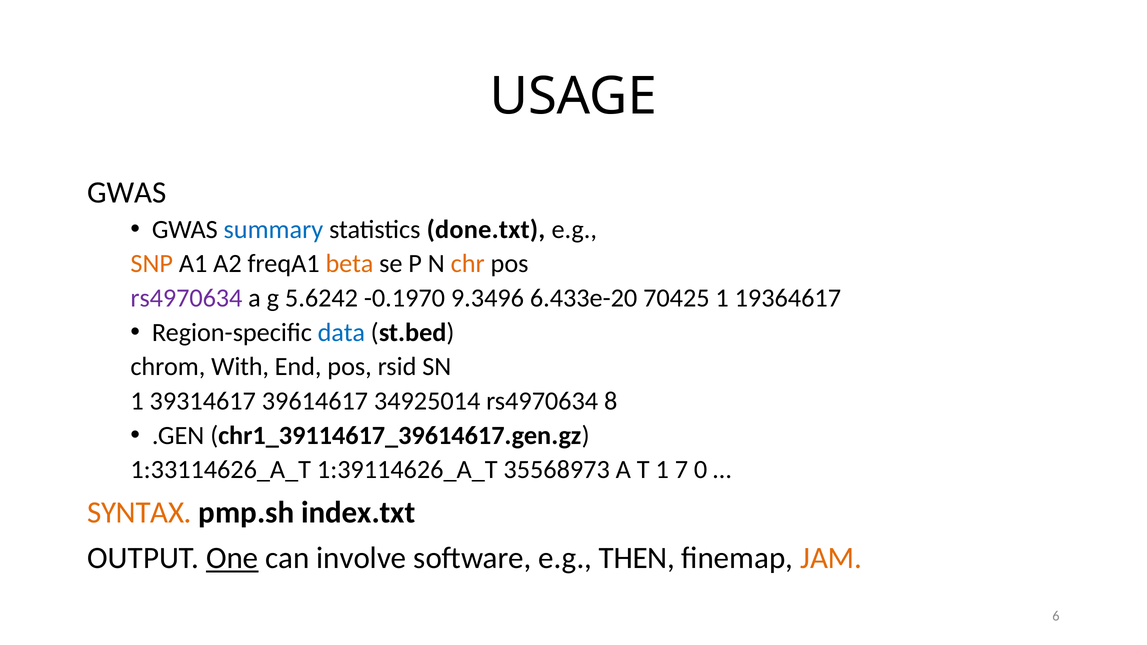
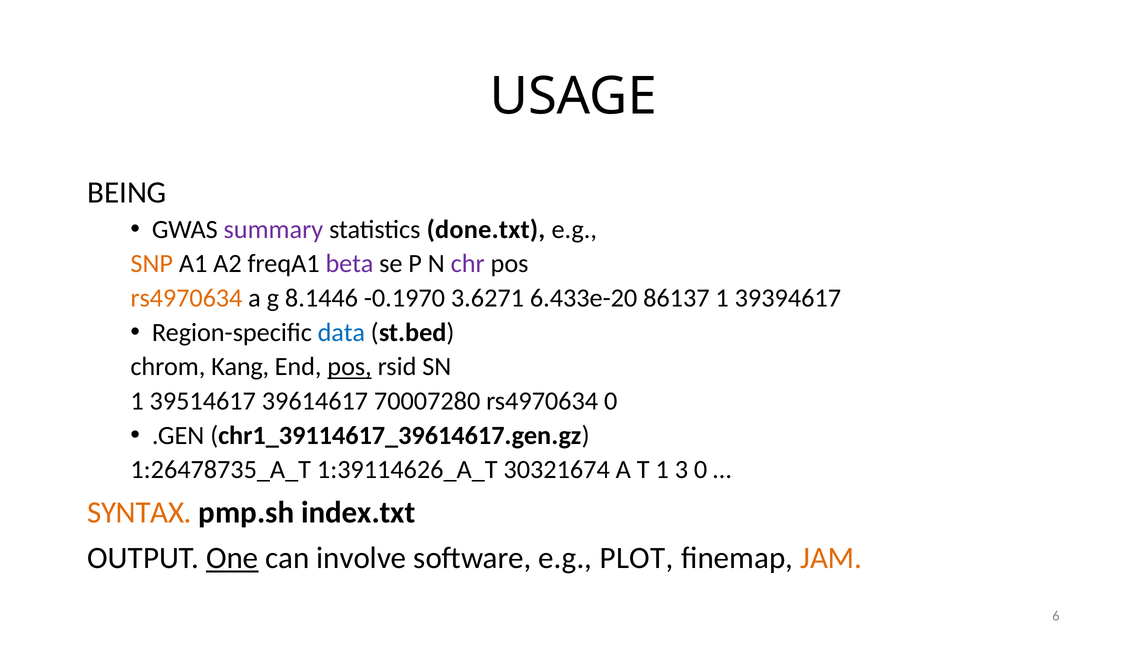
GWAS: GWAS -> BEING (127, 193)
summary colour: blue -> purple (273, 230)
beta colour: orange -> purple (349, 264)
chr colour: orange -> purple (468, 264)
rs4970634 colour: purple -> orange (186, 298)
5.6242: 5.6242 -> 8.1446 (322, 298)
9.3496: 9.3496 -> 3.6271 (487, 298)
70425: 70425 -> 86137 (676, 298)
19364617: 19364617 -> 39394617 (788, 298)
With: With -> Kang (240, 367)
pos underline: none -> present (350, 367)
39314617: 39314617 -> 39514617 (203, 401)
34925014: 34925014 -> 70007280 (427, 401)
rs4970634 8: 8 -> 0 (611, 401)
1:33114626_A_T: 1:33114626_A_T -> 1:26478735_A_T (221, 470)
35568973: 35568973 -> 30321674 (557, 470)
7: 7 -> 3 (681, 470)
THEN: THEN -> PLOT (637, 558)
